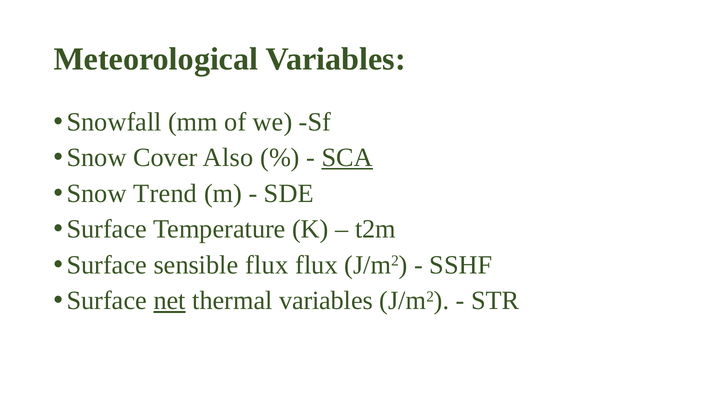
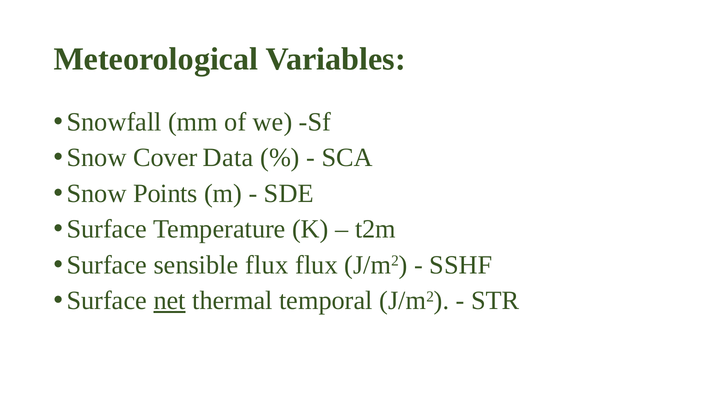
Also: Also -> Data (228, 158)
SCA underline: present -> none (347, 158)
Trend: Trend -> Points (165, 193)
thermal variables: variables -> temporal (326, 301)
